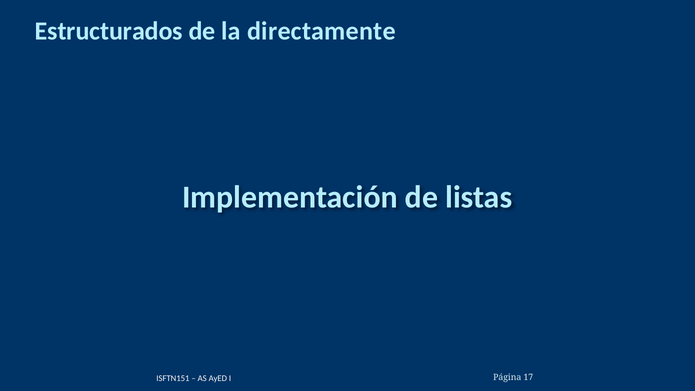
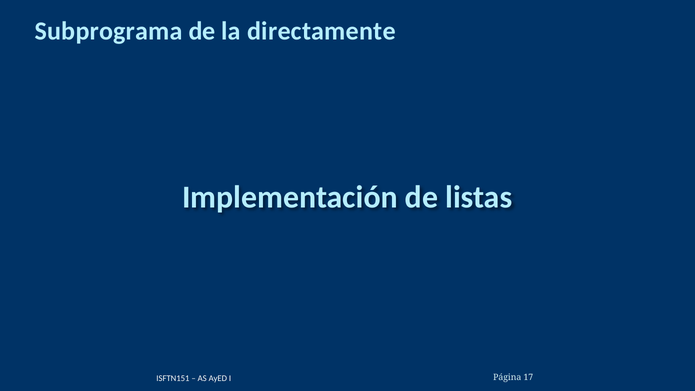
Estructurados: Estructurados -> Subprograma (109, 31)
